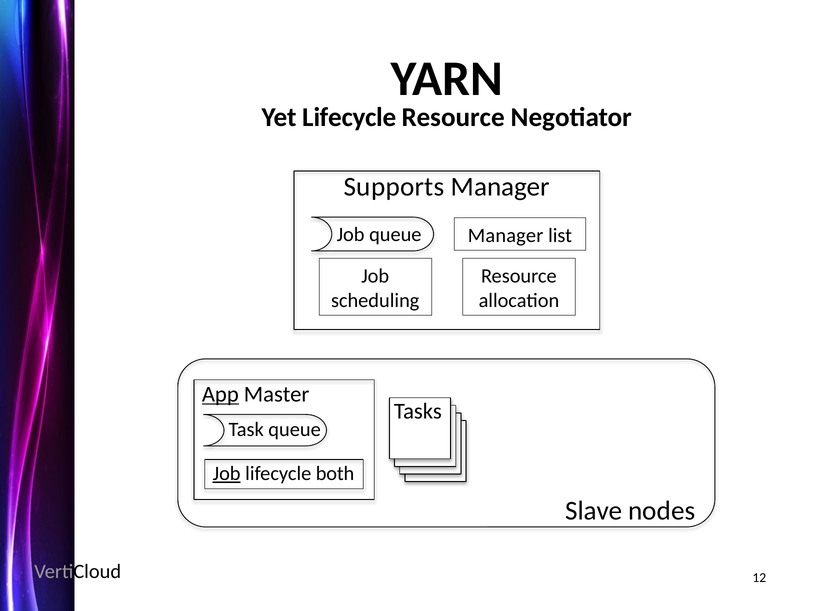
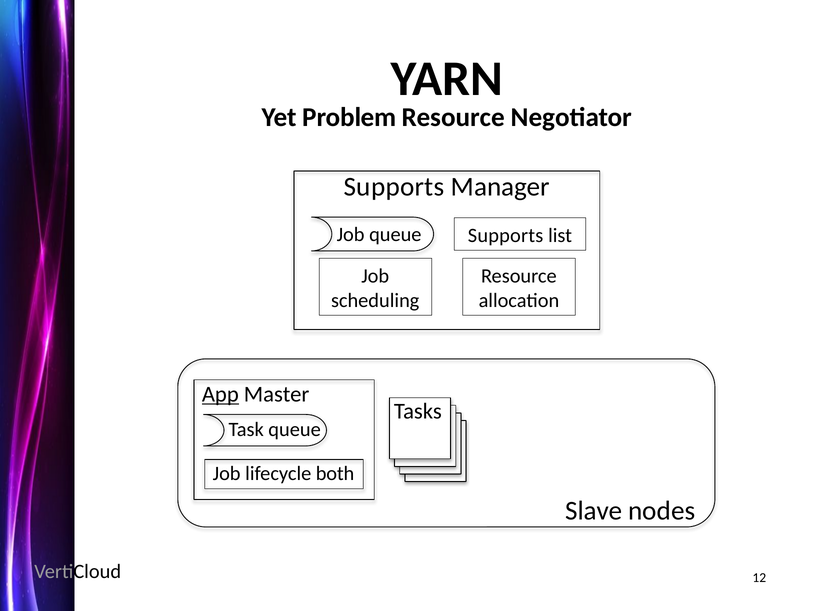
Yet Lifecycle: Lifecycle -> Problem (349, 117)
Manager: Manager -> Supports (506, 236)
Job underline: present -> none (227, 474)
